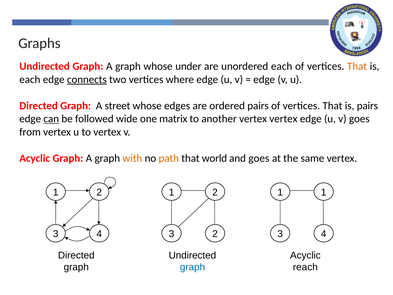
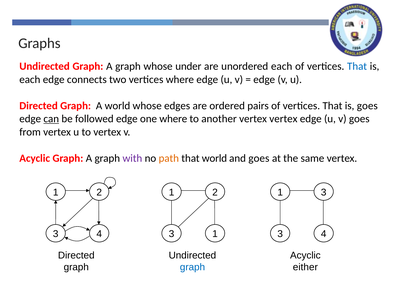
That colour: orange -> blue (357, 66)
connects underline: present -> none (87, 79)
A street: street -> world (117, 106)
is pairs: pairs -> goes (367, 106)
followed wide: wide -> edge (127, 119)
one matrix: matrix -> where (173, 119)
with colour: orange -> purple (132, 158)
1 1: 1 -> 3 (324, 192)
3 2: 2 -> 1 (215, 234)
reach: reach -> either (305, 267)
